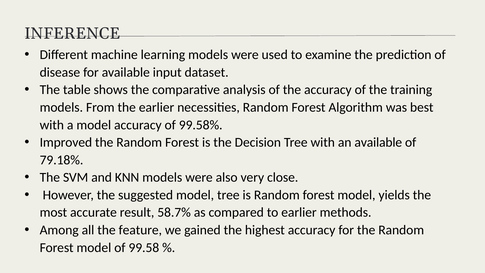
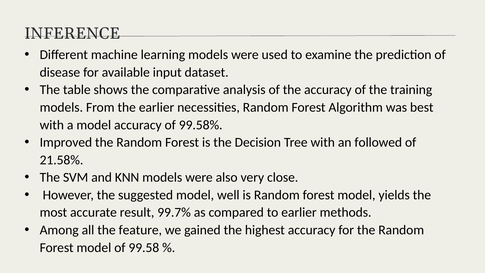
an available: available -> followed (378, 142)
79.18%: 79.18% -> 21.58% (61, 160)
model tree: tree -> well (228, 195)
58.7%: 58.7% -> 99.7% (174, 212)
